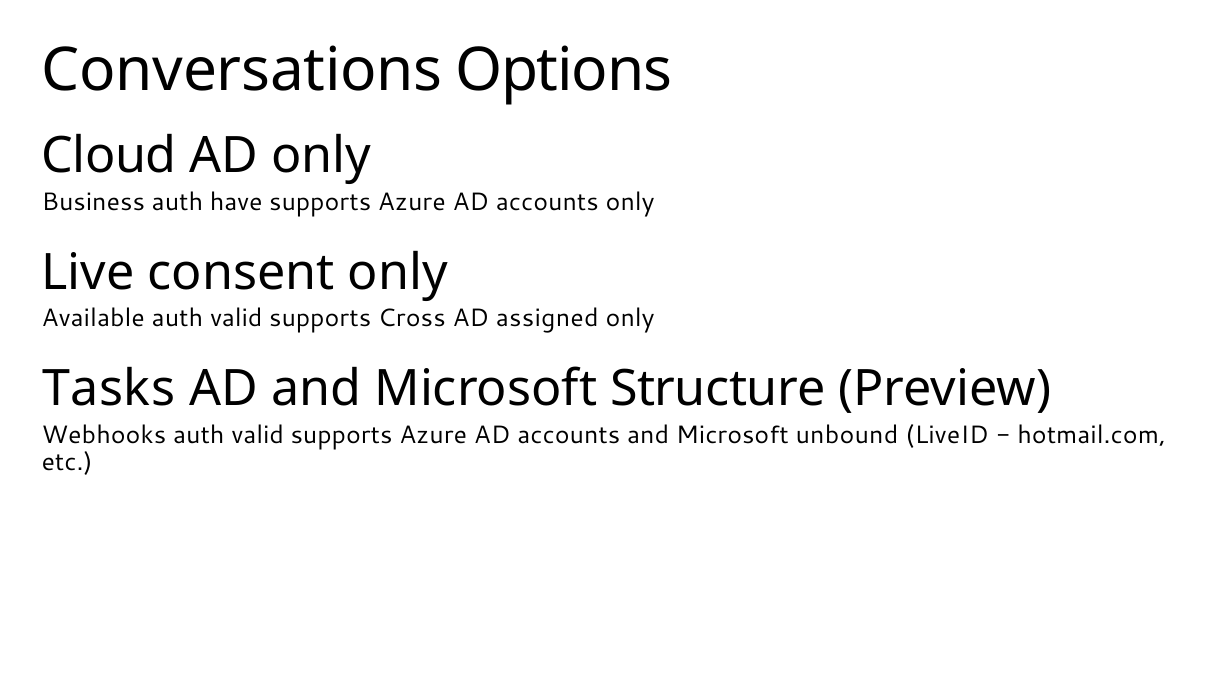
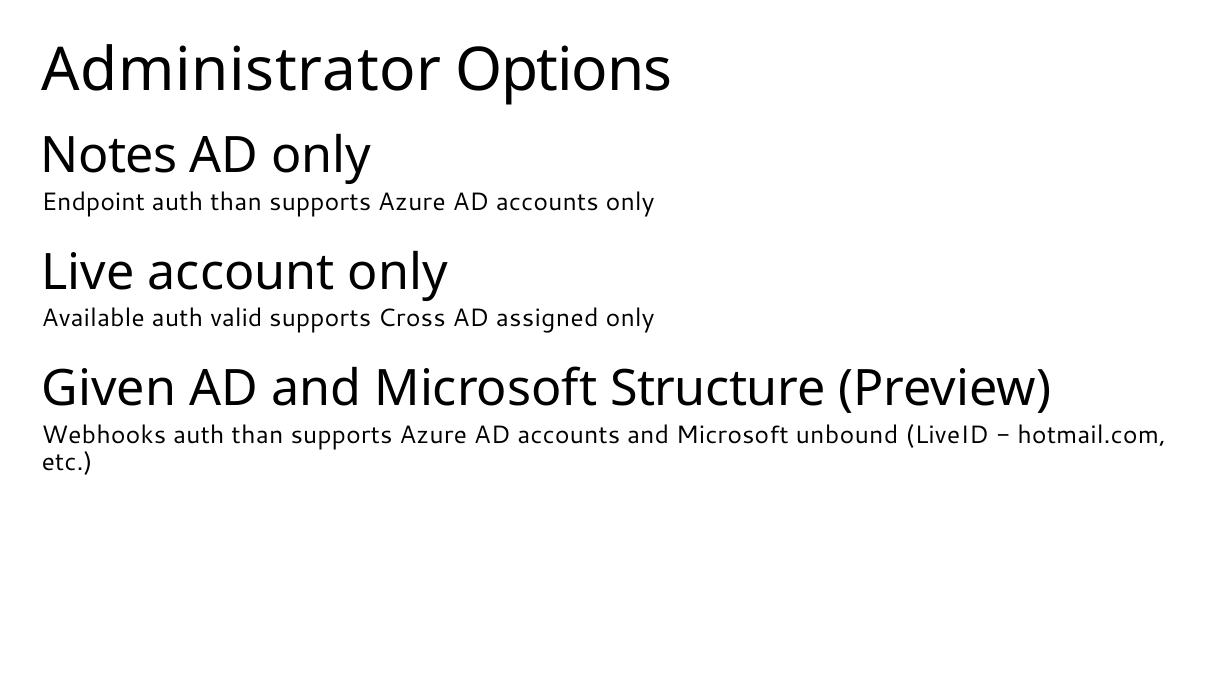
Conversations: Conversations -> Administrator (242, 70)
Cloud: Cloud -> Notes (109, 156)
Business: Business -> Endpoint (93, 202)
have: have -> than (236, 202)
consent: consent -> account (241, 272)
Tasks: Tasks -> Given (109, 389)
valid: valid -> than (257, 435)
